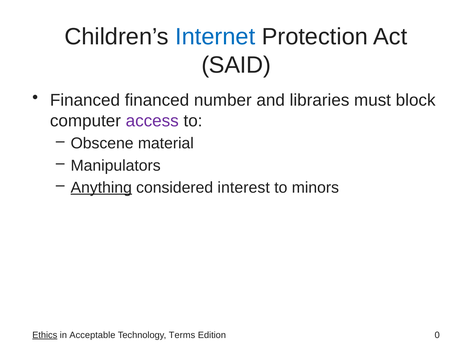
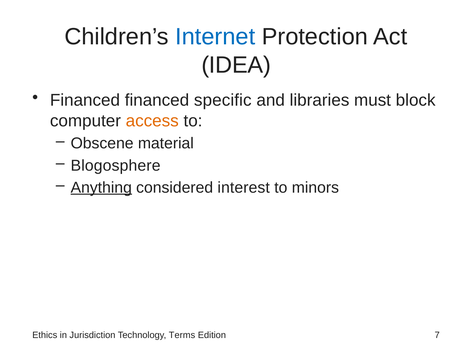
SAID: SAID -> IDEA (236, 65)
number: number -> specific (223, 100)
access colour: purple -> orange (152, 121)
Manipulators: Manipulators -> Blogosphere (116, 165)
Ethics underline: present -> none (45, 335)
Acceptable: Acceptable -> Jurisdiction (92, 335)
0: 0 -> 7 (437, 335)
